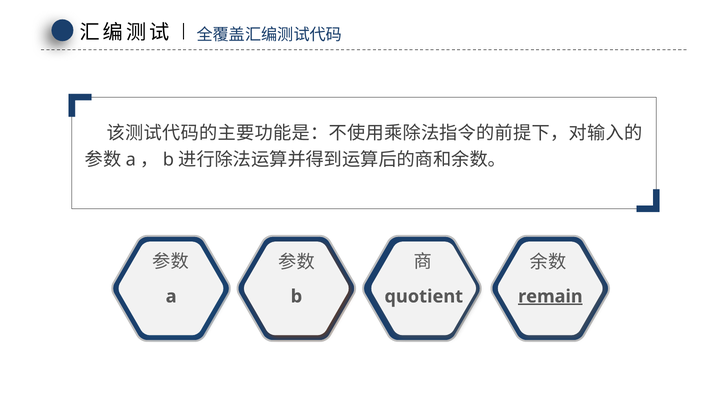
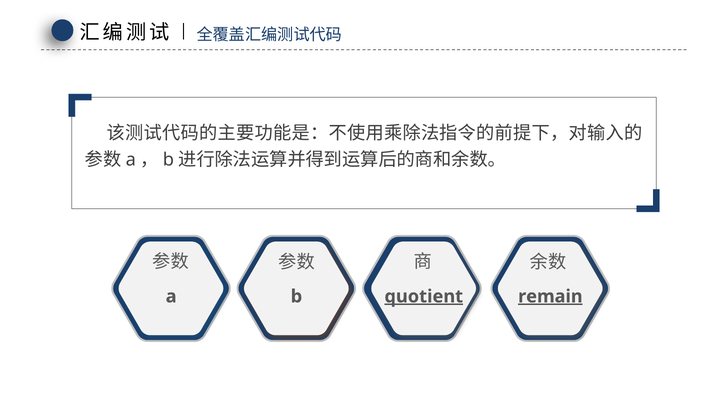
quotient underline: none -> present (424, 296)
